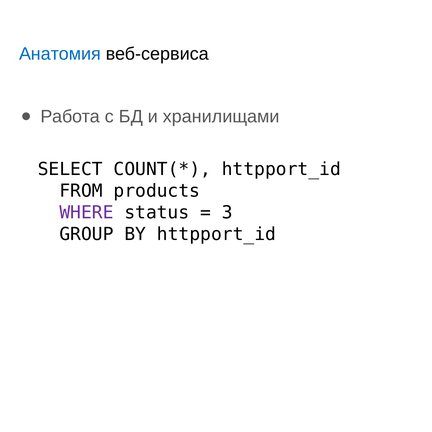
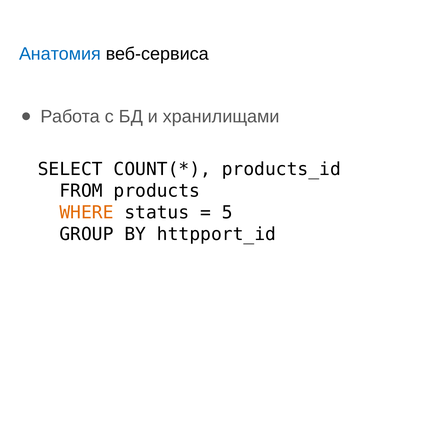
httpport_id: httpport_id -> products_id (281, 169)
WHERE colour: purple -> orange (86, 212)
3: 3 -> 5 (227, 212)
